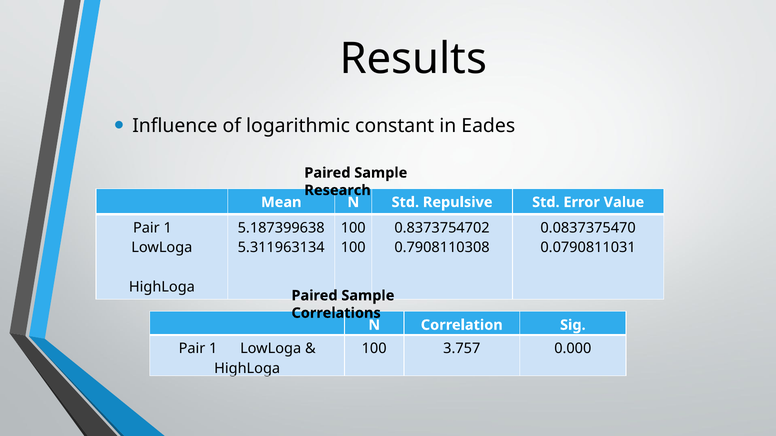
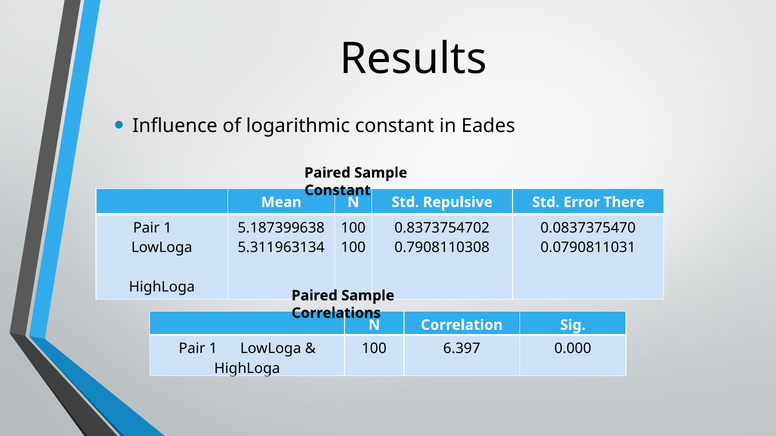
Research: Research -> Constant (338, 190)
Value: Value -> There (624, 202)
3.757: 3.757 -> 6.397 (462, 349)
